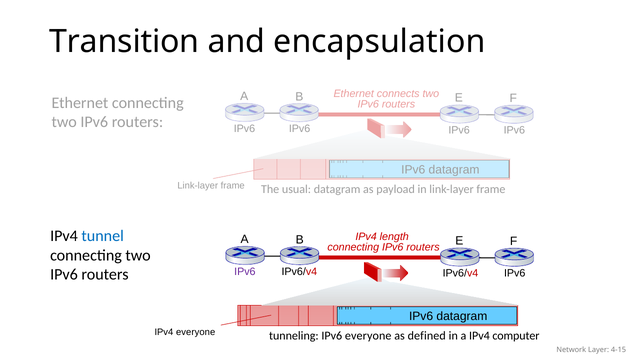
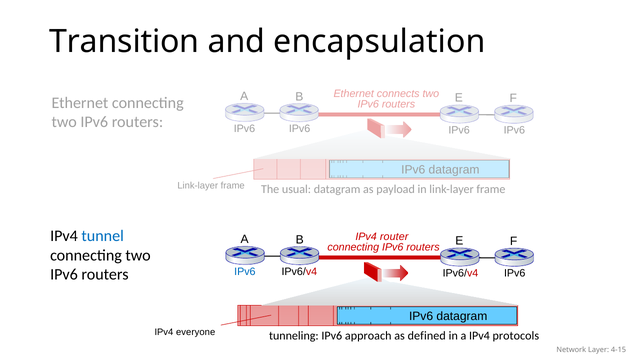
length: length -> router (394, 236)
IPv6 colour: purple -> blue (245, 271)
IPv6 everyone: everyone -> approach (368, 335)
computer: computer -> protocols (516, 335)
